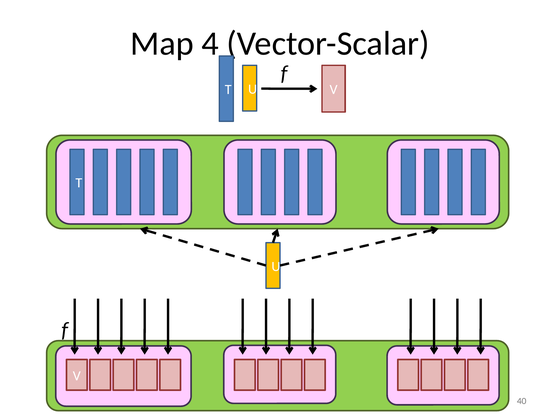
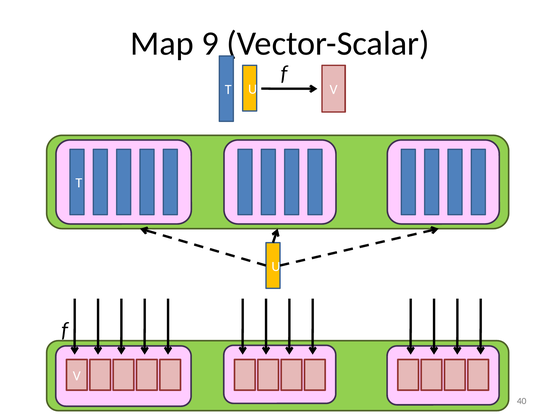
4: 4 -> 9 (210, 43)
